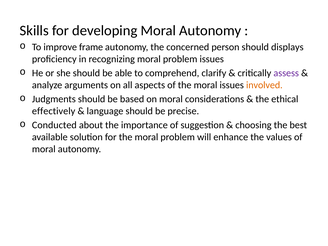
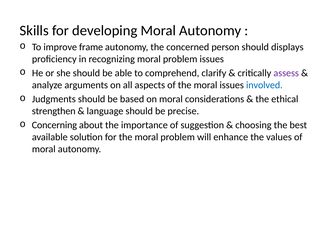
involved colour: orange -> blue (264, 85)
effectively: effectively -> strengthen (54, 111)
Conducted: Conducted -> Concerning (54, 125)
